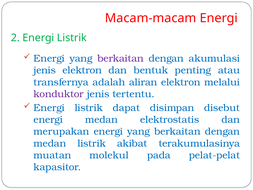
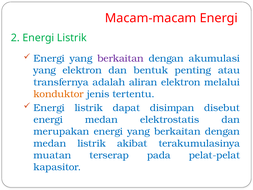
jenis: jenis -> yang (45, 70)
konduktor colour: purple -> orange (59, 94)
molekul: molekul -> terserap (109, 155)
